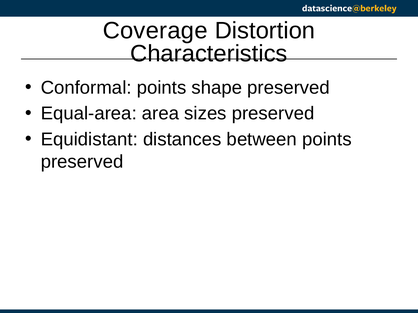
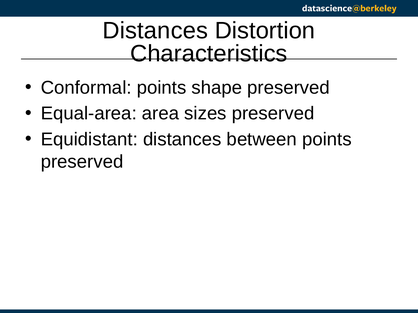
Coverage: Coverage -> Distances (155, 31)
